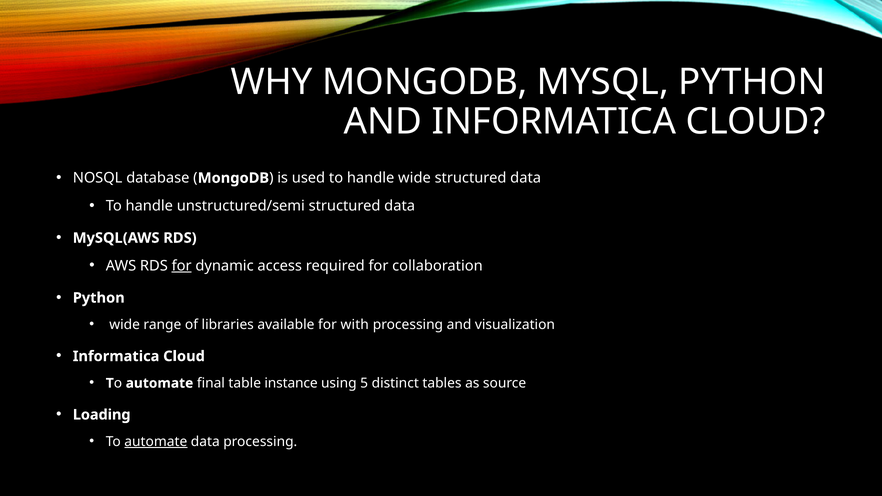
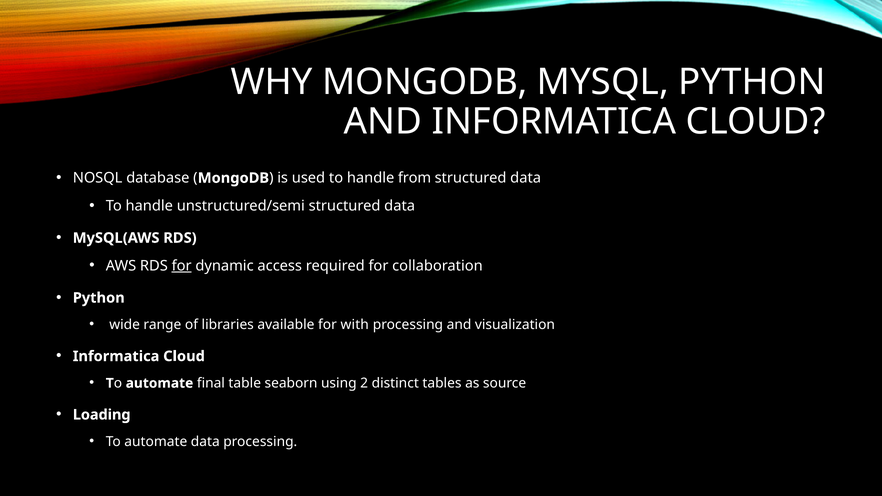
handle wide: wide -> from (415, 178)
instance: instance -> seaborn (291, 383)
5: 5 -> 2 (364, 383)
automate underline: present -> none (156, 442)
